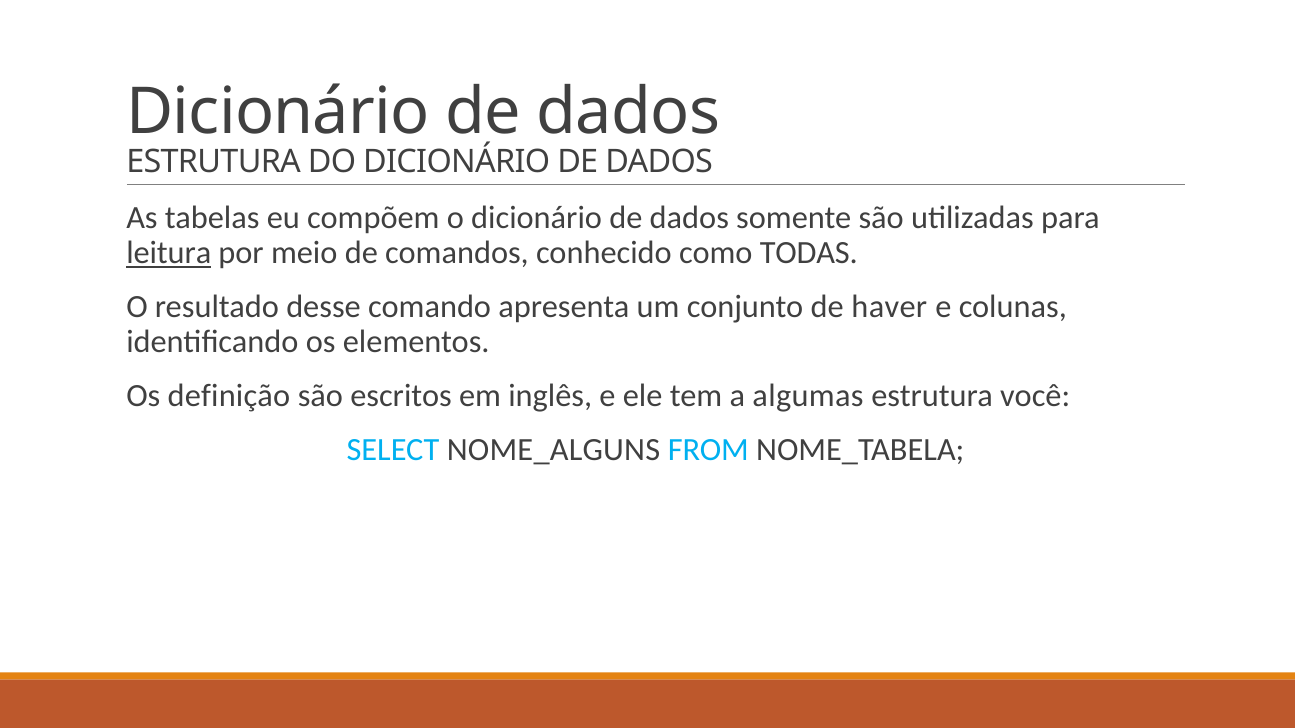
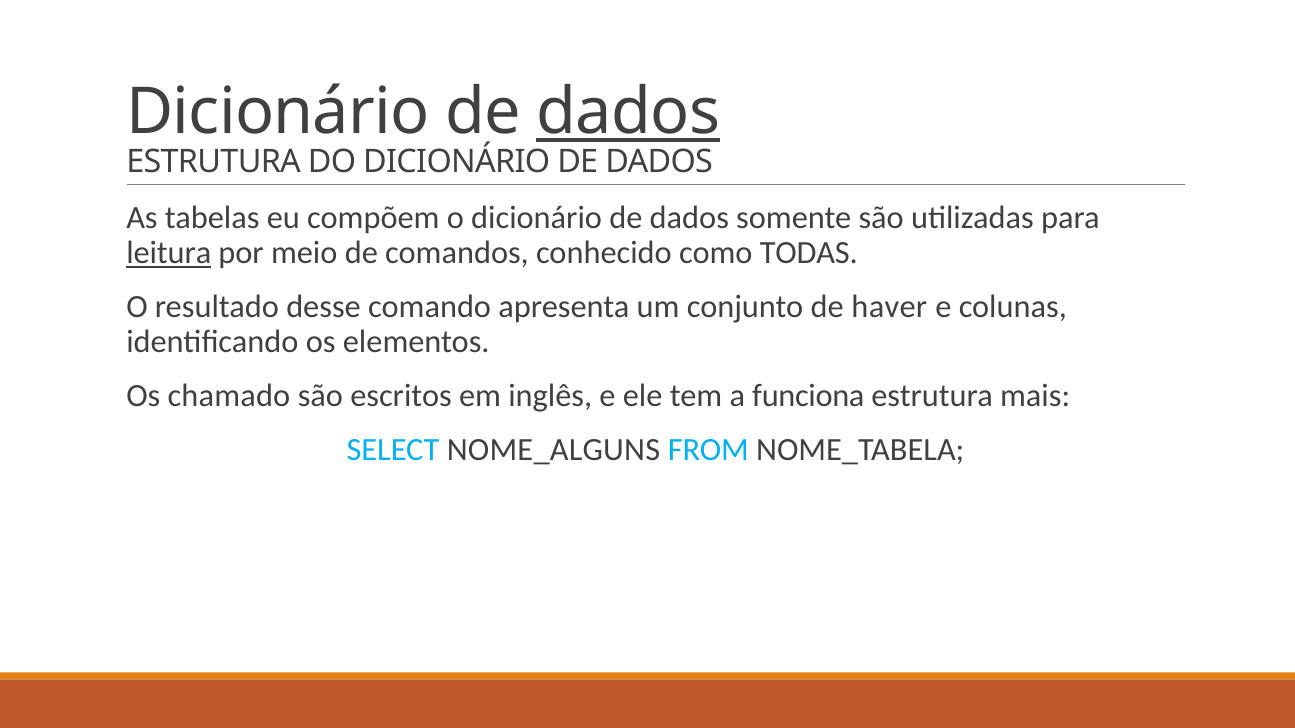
dados underline: none -> present (628, 112)
definição: definição -> chamado (229, 396)
algumas: algumas -> funciona (808, 396)
você: você -> mais (1035, 396)
